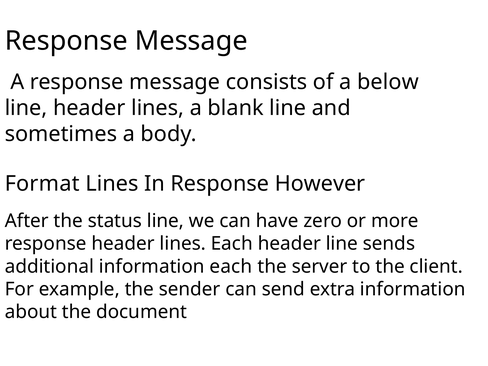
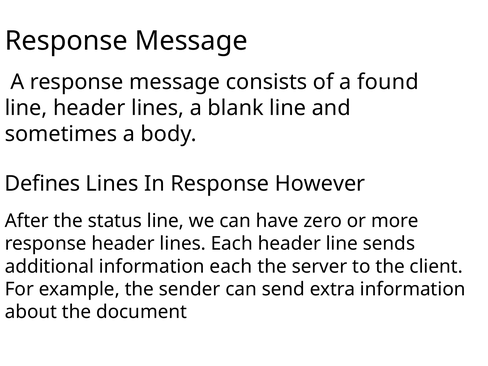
below: below -> found (388, 82)
Format: Format -> Defines (42, 184)
